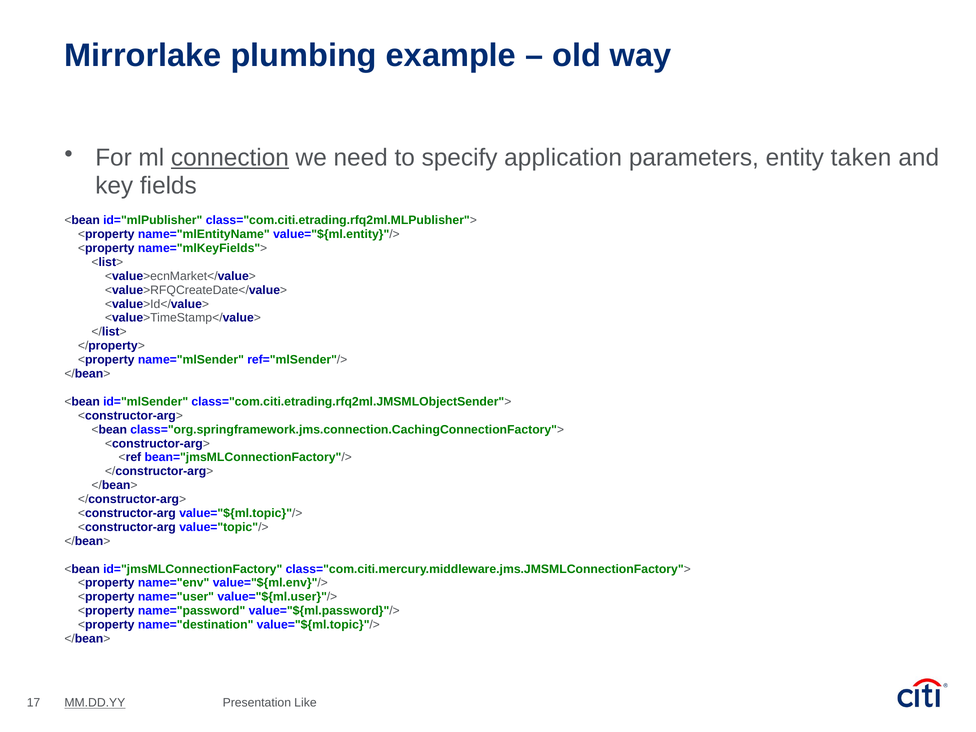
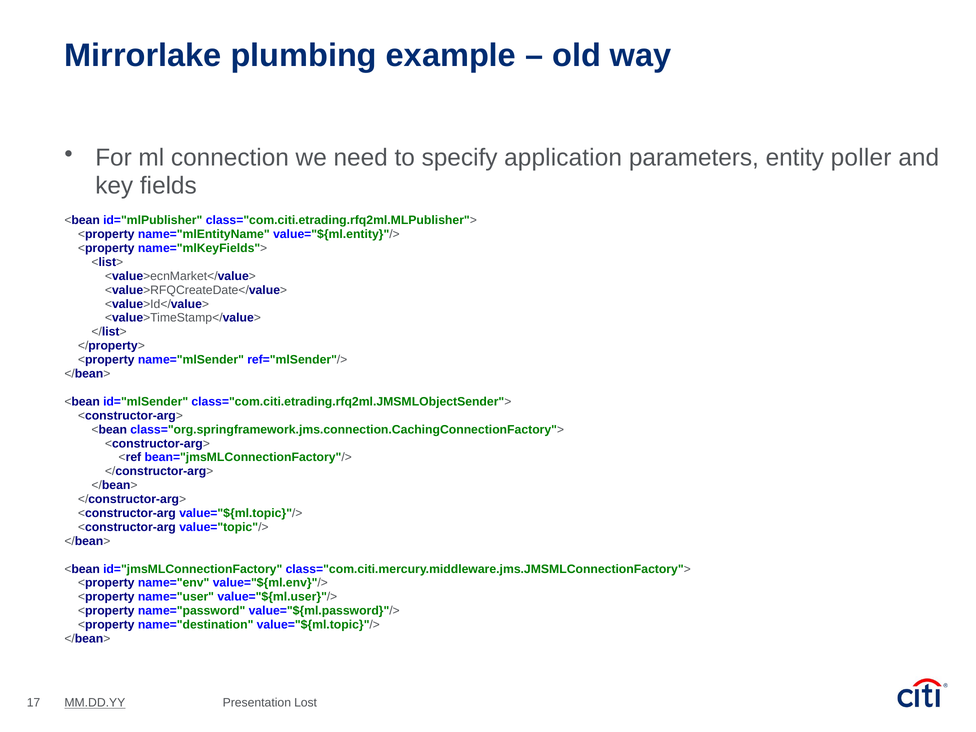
connection underline: present -> none (230, 158)
taken: taken -> poller (861, 158)
Like: Like -> Lost (306, 703)
